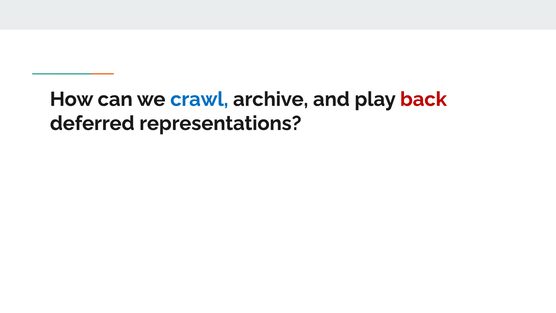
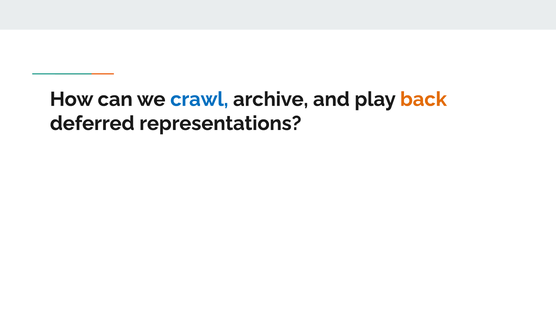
back colour: red -> orange (423, 99)
